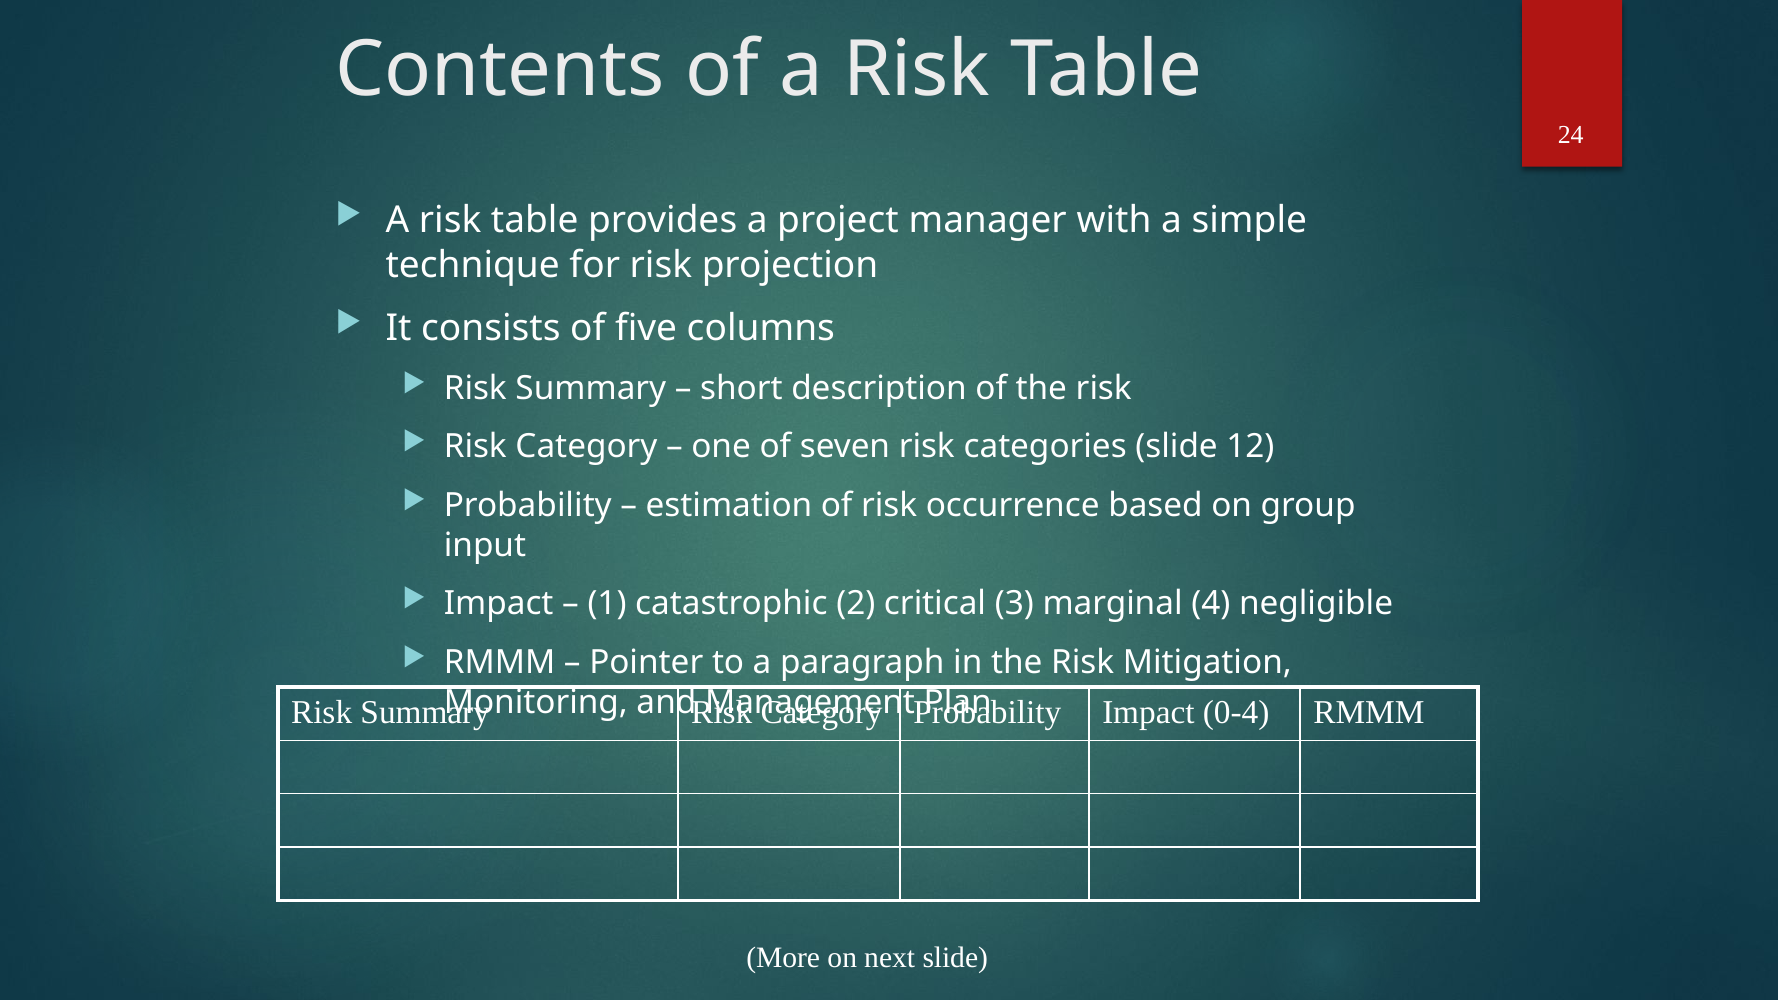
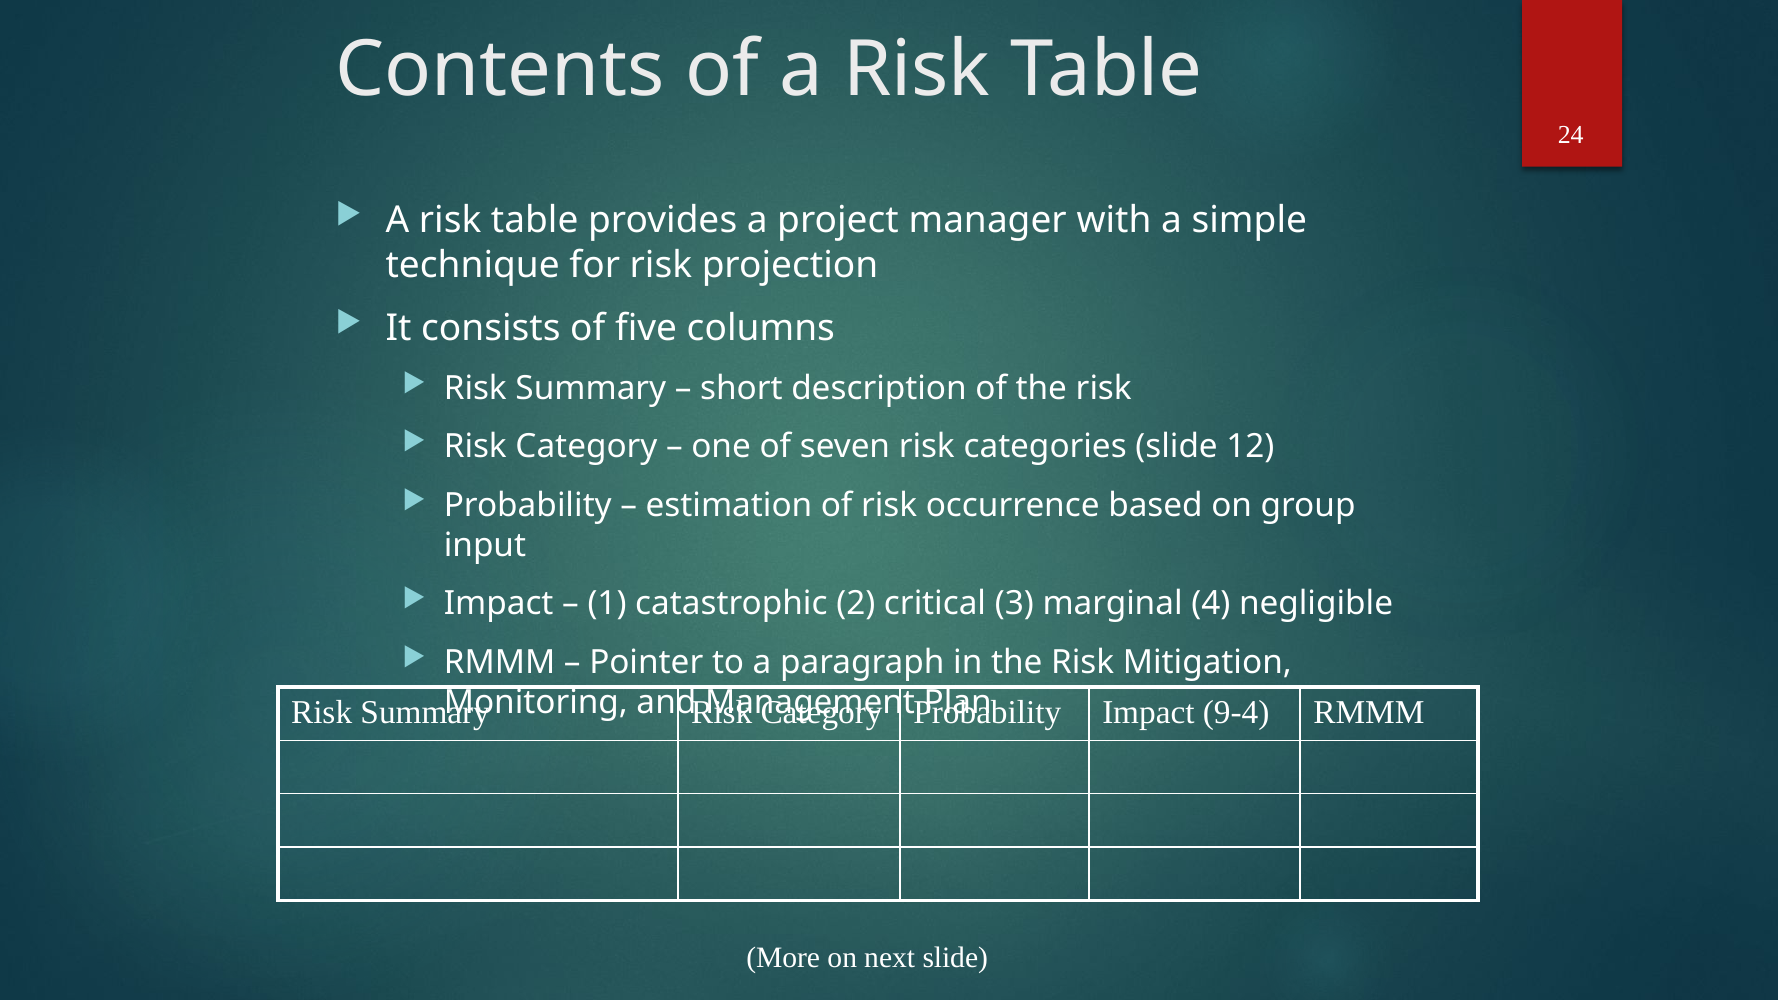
0-4: 0-4 -> 9-4 (1236, 713)
